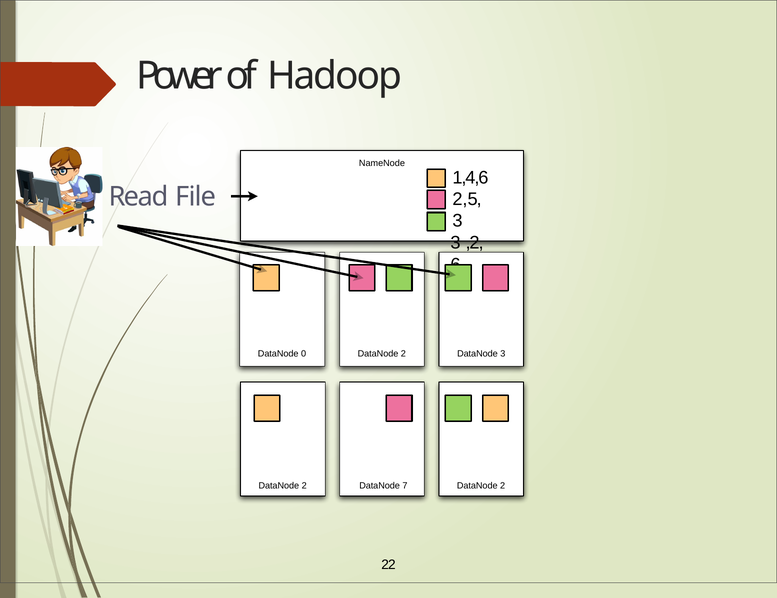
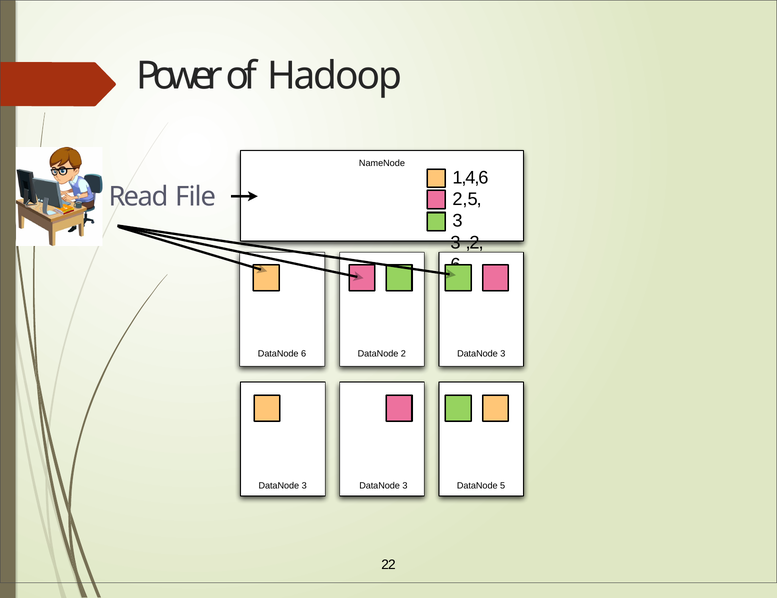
DataNode 0: 0 -> 6 (304, 354)
2: 2 -> 3 (304, 486)
7: 7 -> 3 (405, 486)
2: 2 -> 5 (503, 486)
